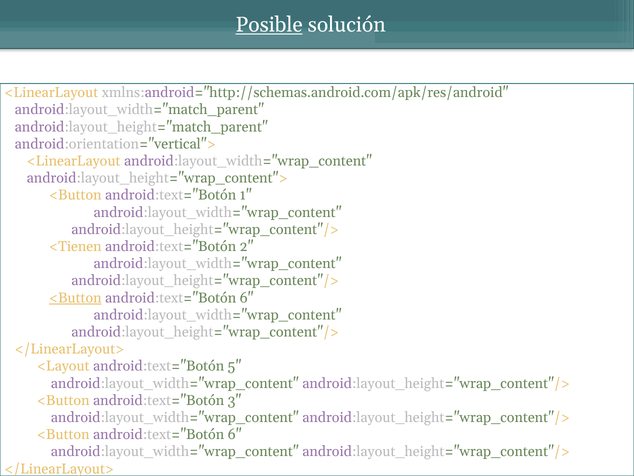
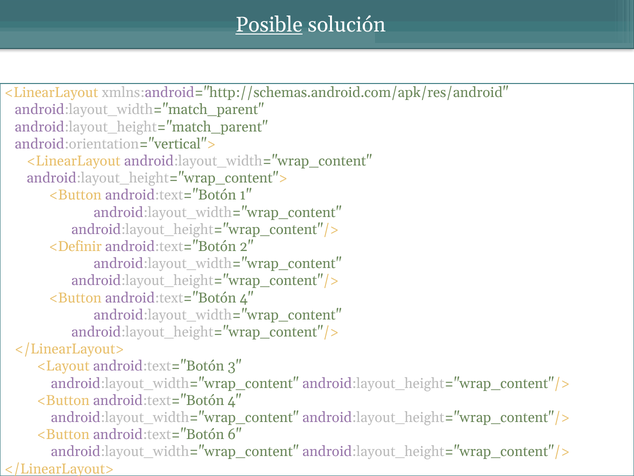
<Tienen: <Tienen -> <Definir (75, 246)
<Button underline: present -> none (75, 298)
6: 6 -> 4 (247, 298)
5: 5 -> 3 (235, 366)
3: 3 -> 4 (234, 400)
